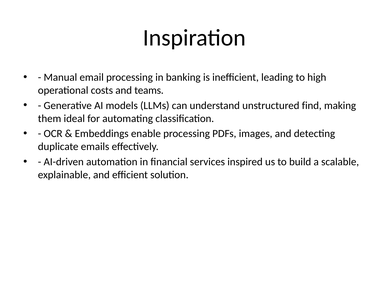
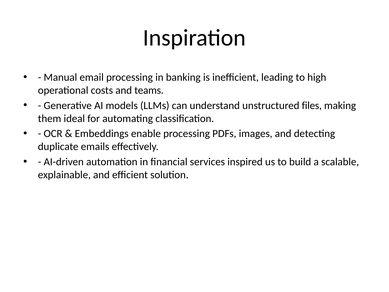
find: find -> files (312, 105)
